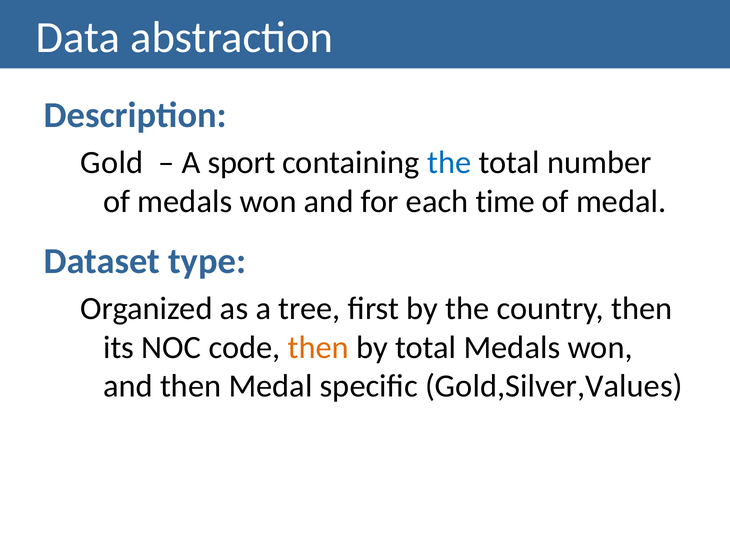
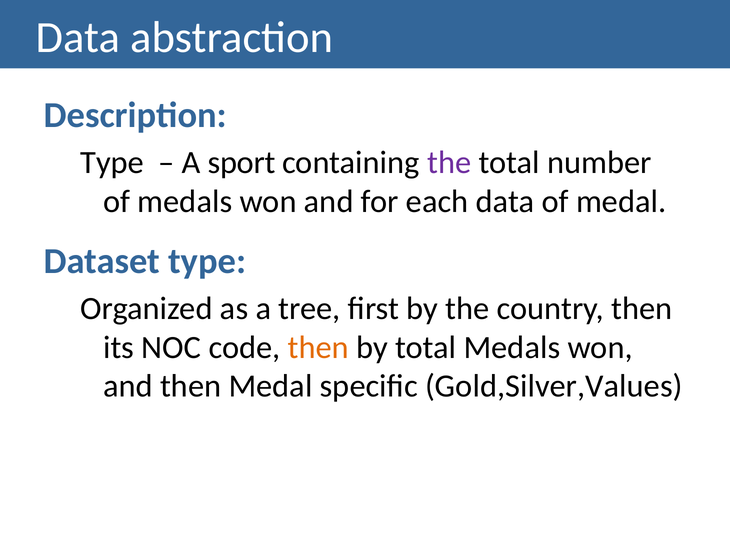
Gold: Gold -> Type (112, 163)
the colour: blue -> purple (449, 163)
each time: time -> data (505, 202)
